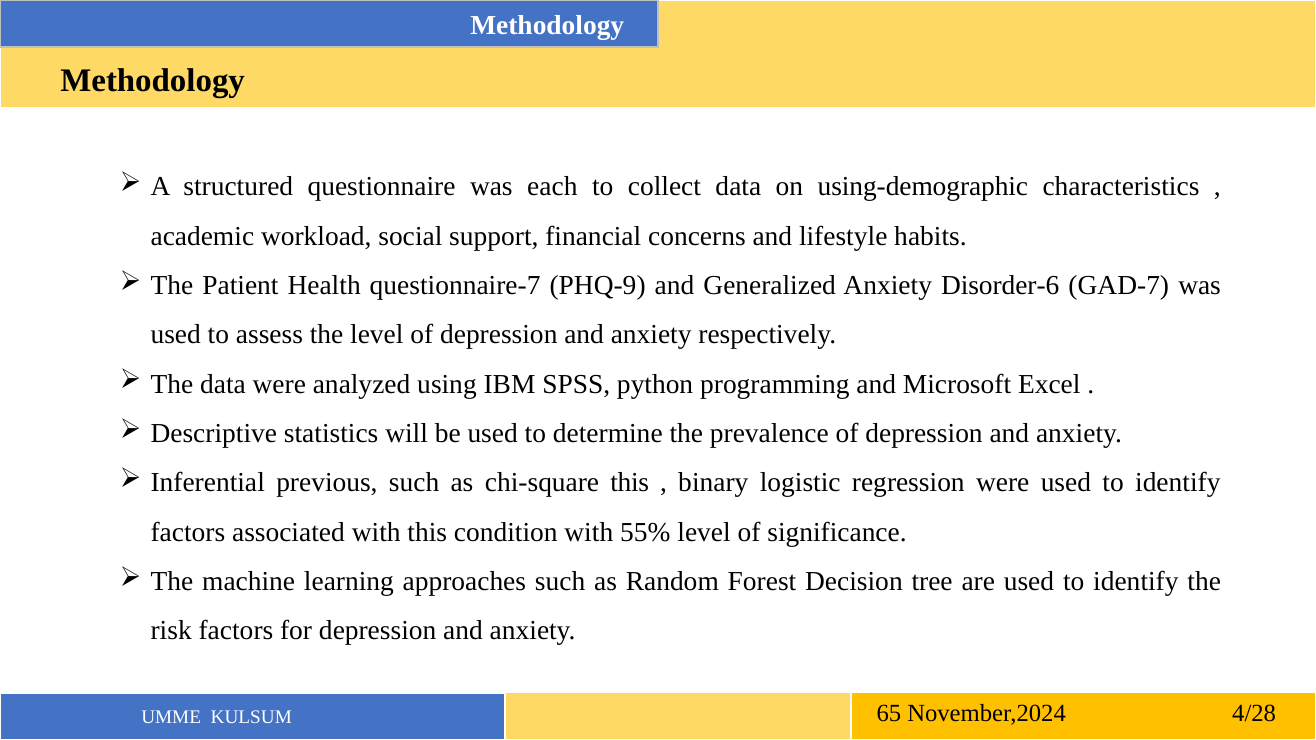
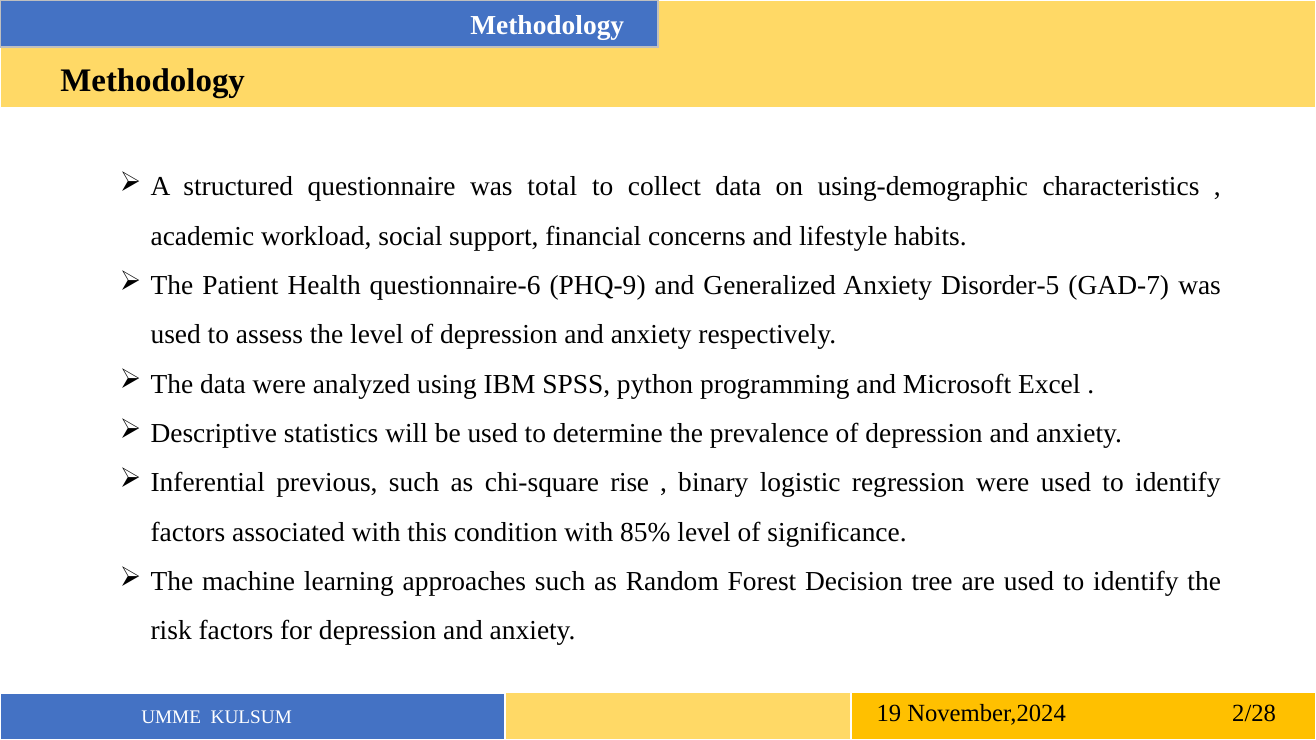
each: each -> total (552, 187)
questionnaire-7: questionnaire-7 -> questionnaire-6 (455, 286)
Disorder-6: Disorder-6 -> Disorder-5 (1000, 286)
chi-square this: this -> rise (630, 483)
55%: 55% -> 85% (645, 532)
65: 65 -> 19 (889, 714)
4/28: 4/28 -> 2/28 (1254, 714)
